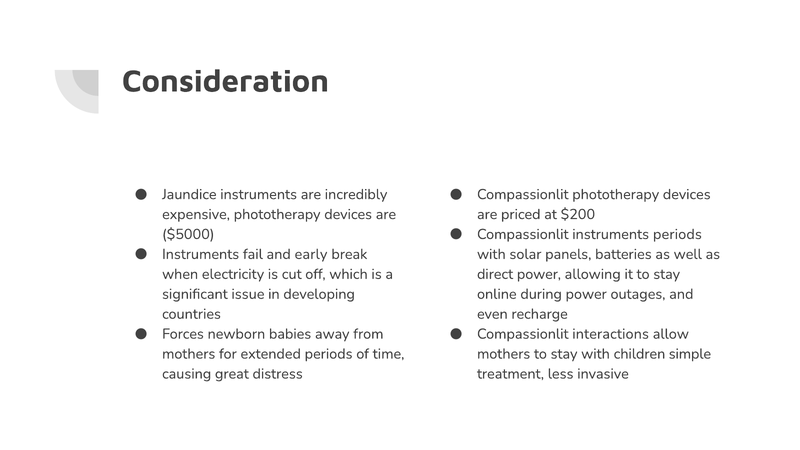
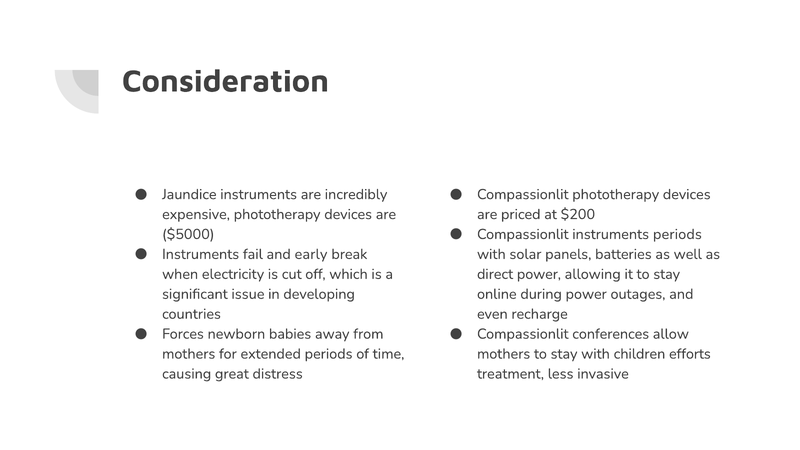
interactions: interactions -> conferences (611, 334)
simple: simple -> efforts (690, 354)
